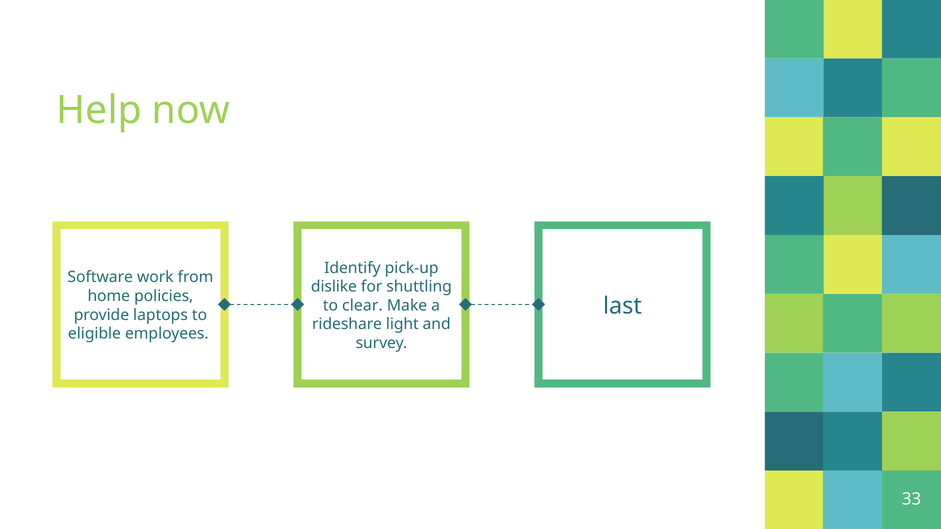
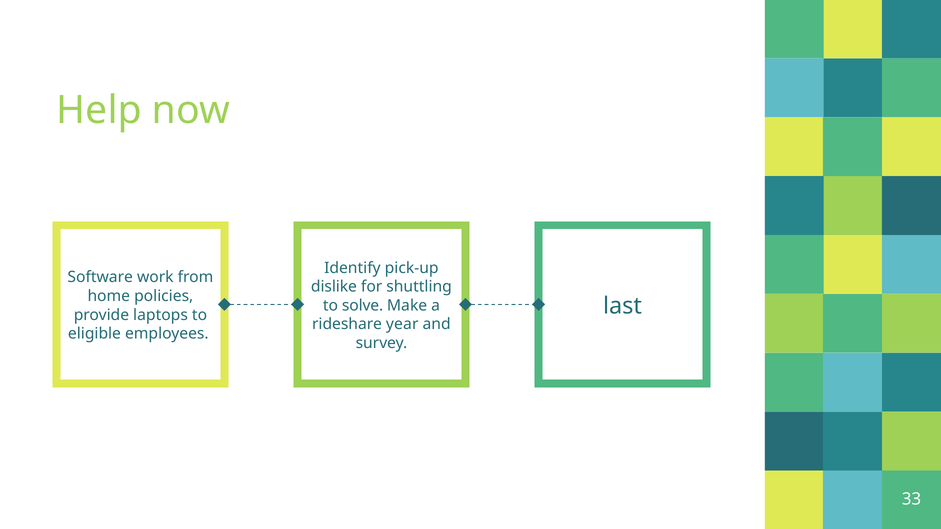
clear: clear -> solve (363, 306)
light: light -> year (402, 324)
